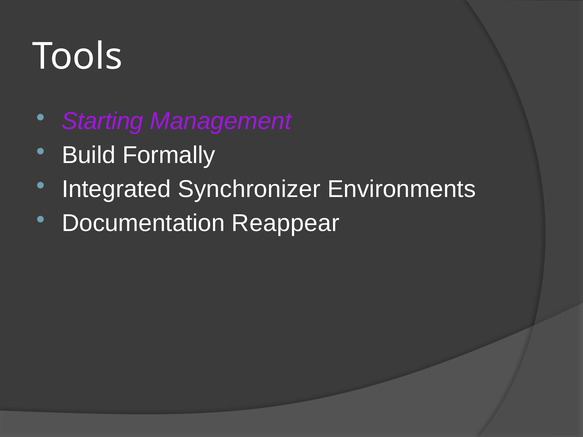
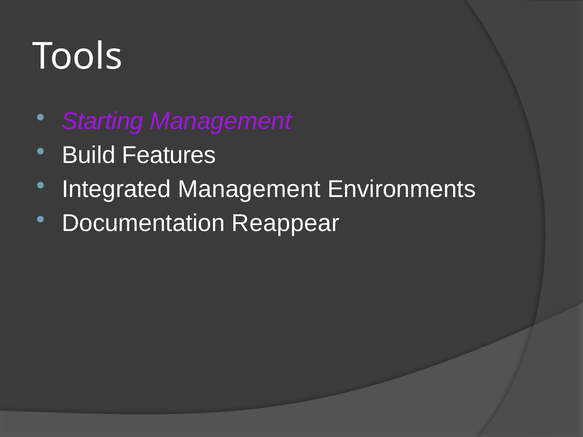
Formally: Formally -> Features (169, 155)
Integrated Synchronizer: Synchronizer -> Management (249, 189)
